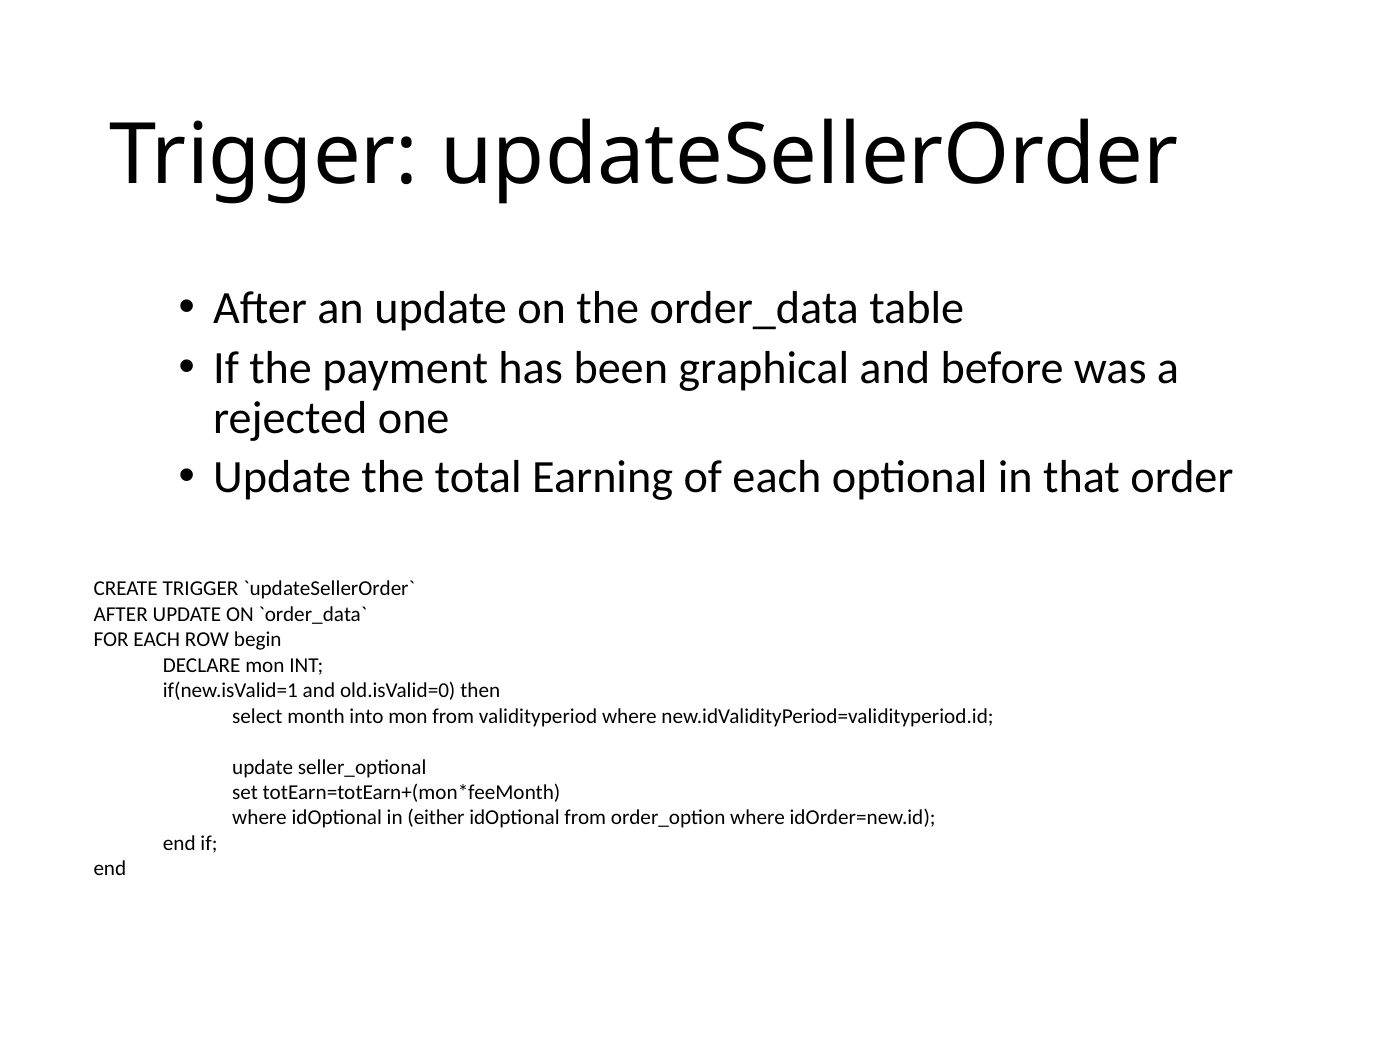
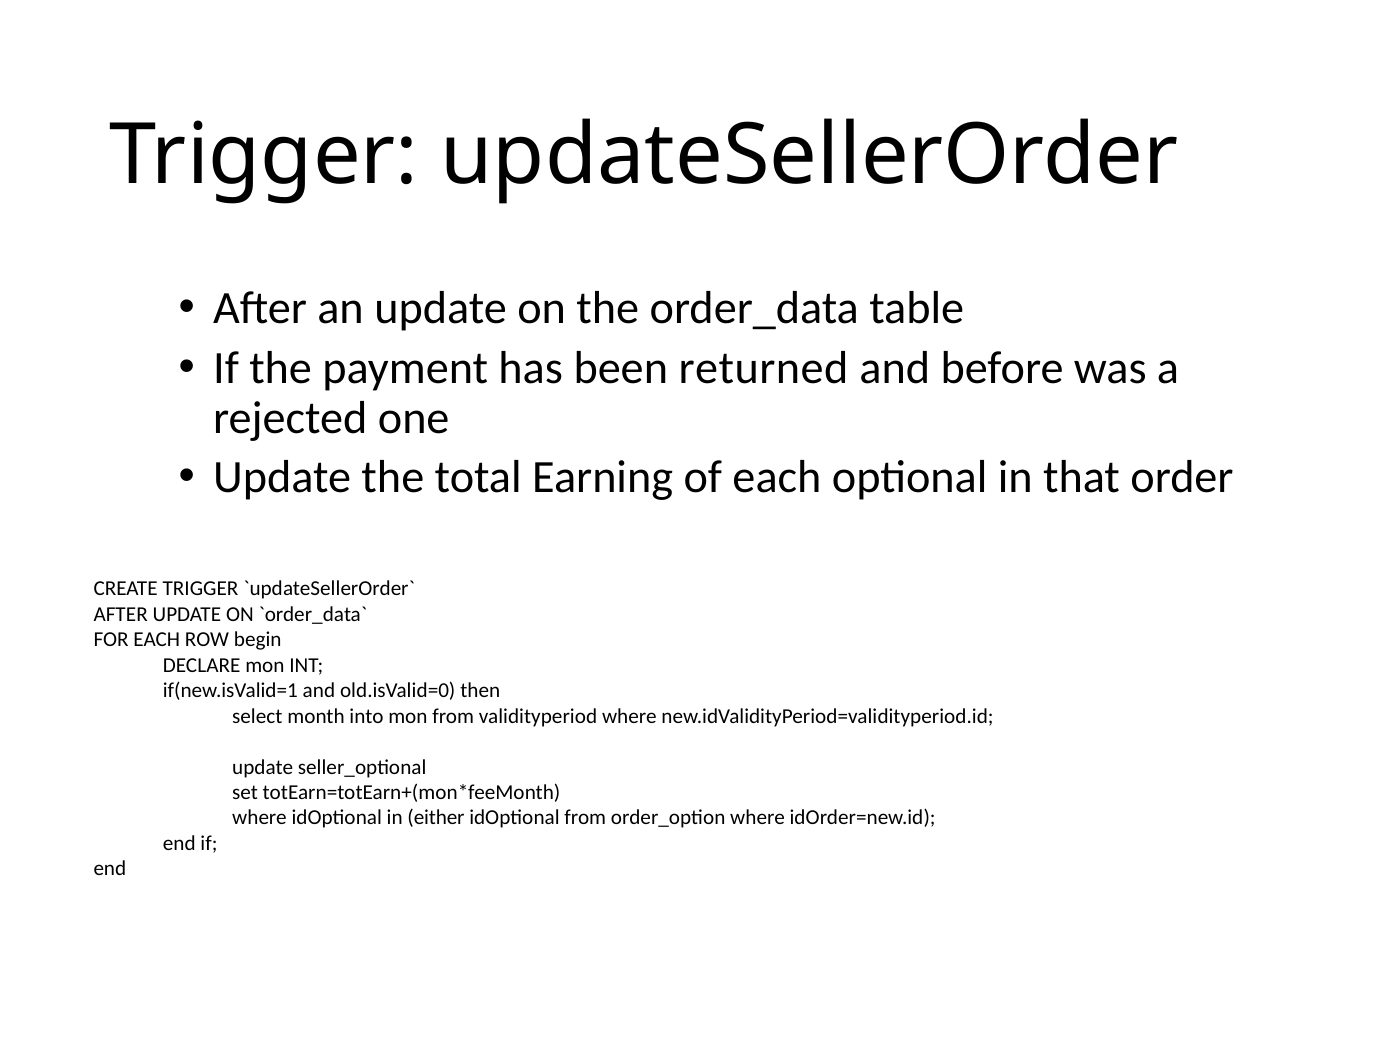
graphical: graphical -> returned (764, 368)
